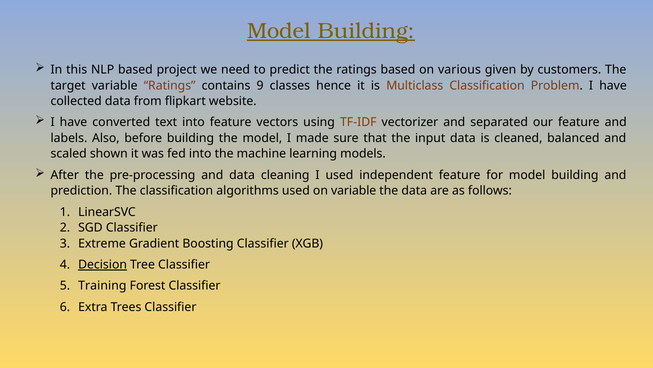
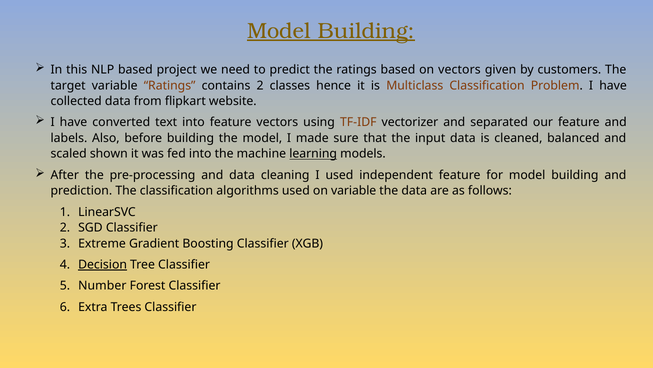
on various: various -> vectors (459, 70)
contains 9: 9 -> 2 (260, 85)
learning underline: none -> present (313, 154)
Training: Training -> Number (102, 285)
